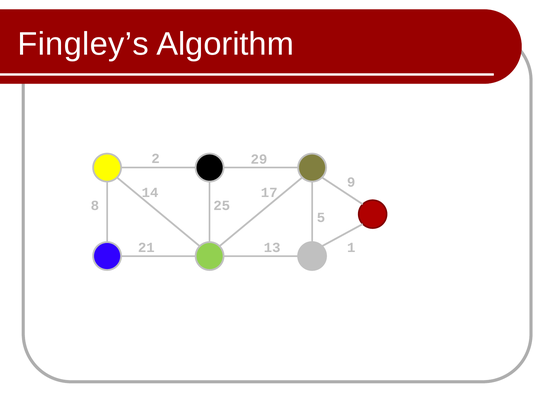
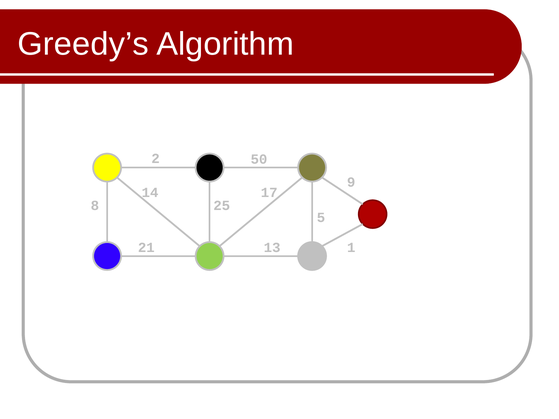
Fingley’s: Fingley’s -> Greedy’s (83, 44)
29: 29 -> 50 (259, 159)
